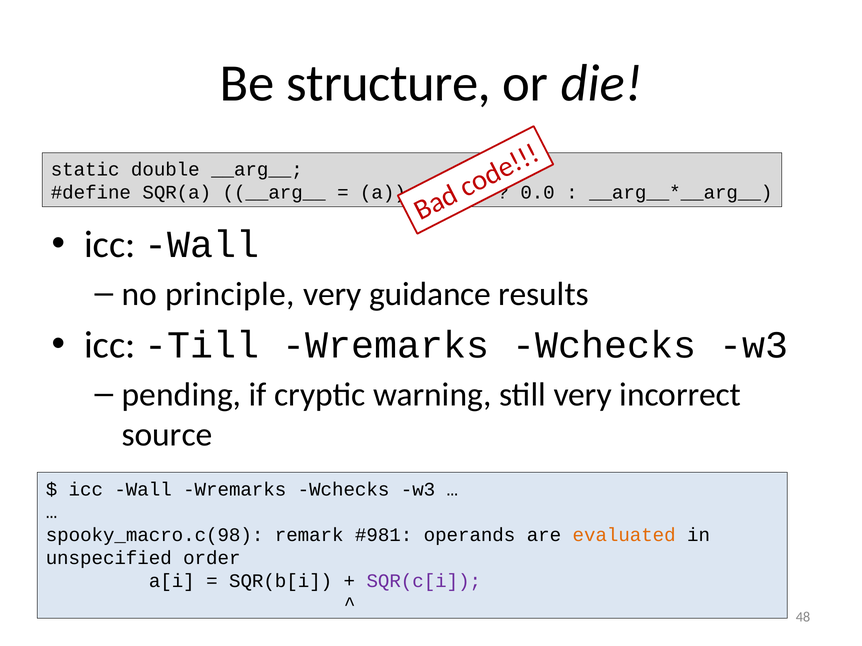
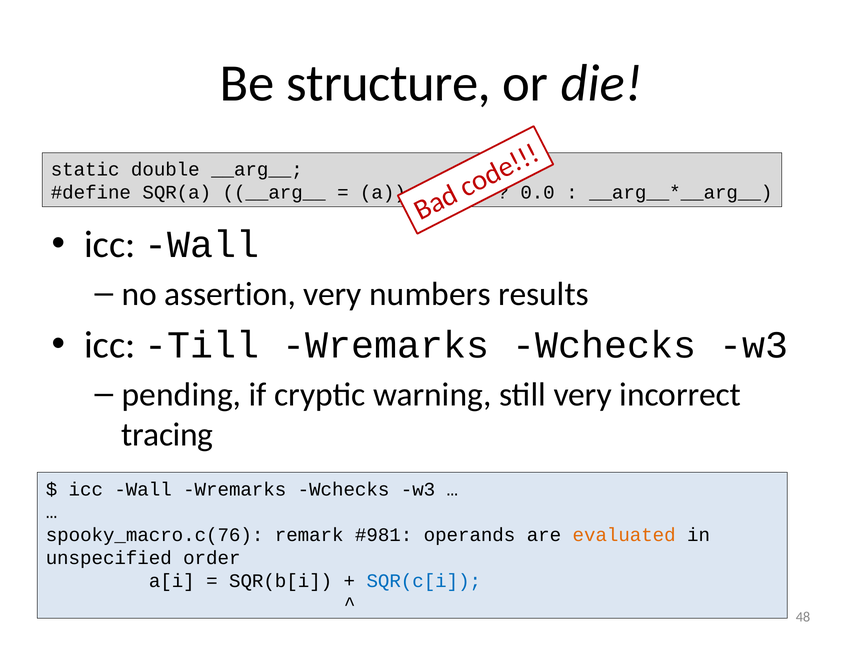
principle: principle -> assertion (230, 294)
guidance: guidance -> numbers (430, 294)
source: source -> tracing (167, 435)
spooky_macro.c(98: spooky_macro.c(98 -> spooky_macro.c(76 (155, 536)
SQR(c[i colour: purple -> blue (424, 581)
